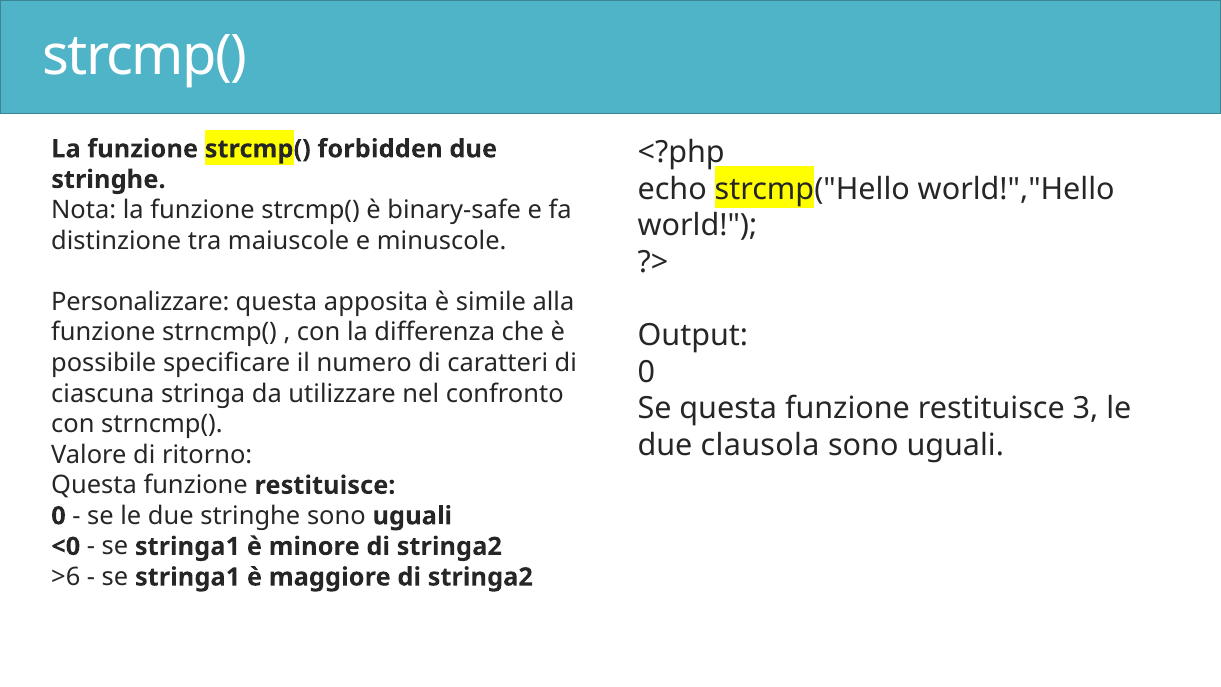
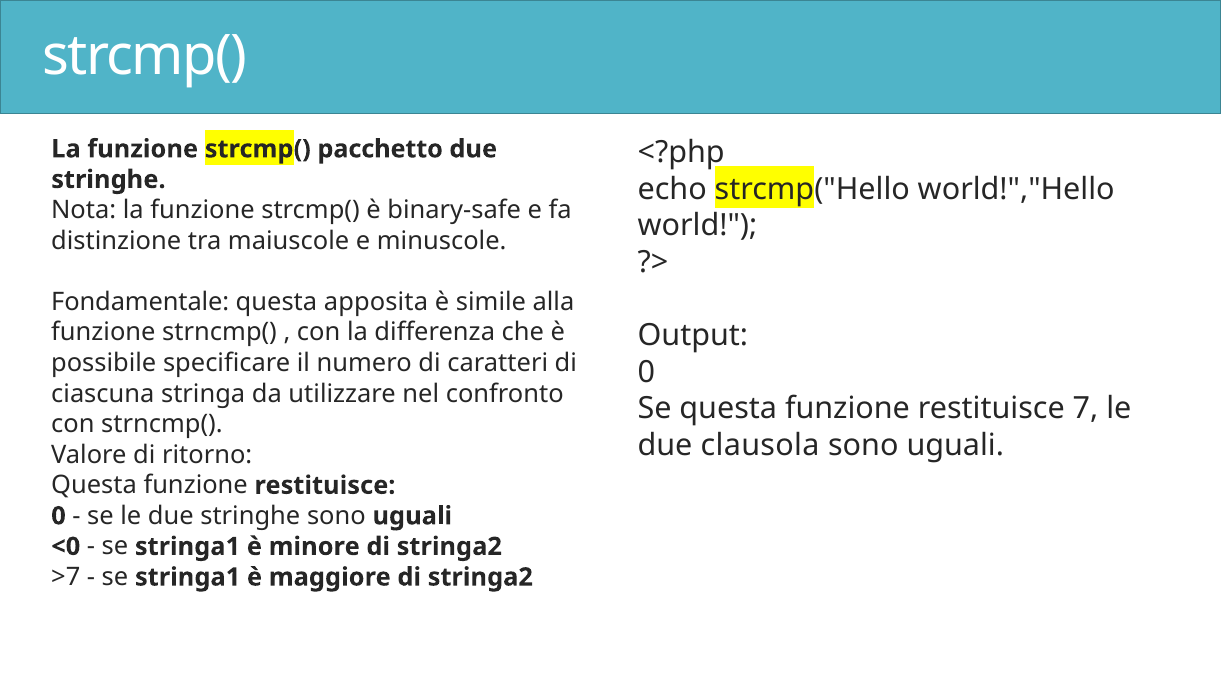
forbidden: forbidden -> pacchetto (380, 149)
Personalizzare: Personalizzare -> Fondamentale (140, 302)
3: 3 -> 7 (1086, 409)
>6: >6 -> >7 (66, 577)
